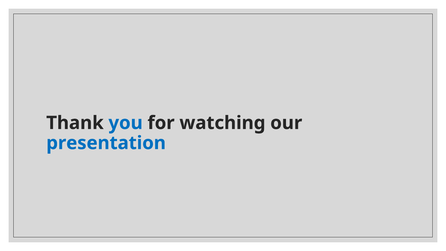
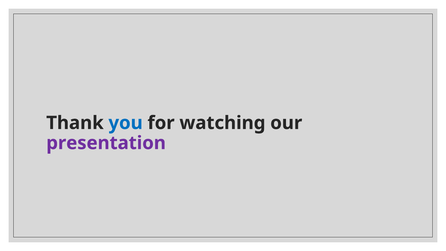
presentation colour: blue -> purple (106, 143)
